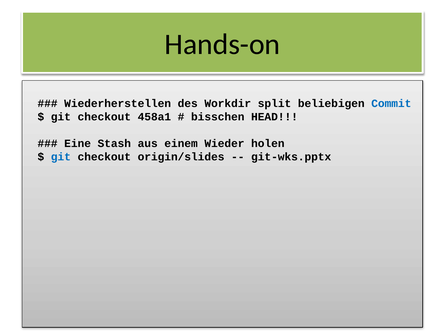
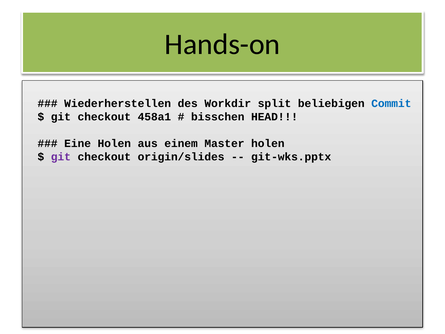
Eine Stash: Stash -> Holen (114, 143)
Wieder: Wieder -> Master (224, 143)
git colour: blue -> purple (61, 157)
